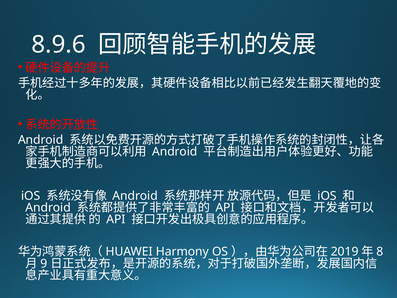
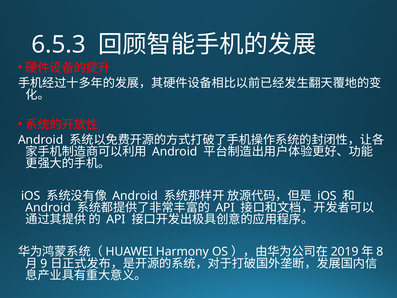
8.9.6: 8.9.6 -> 6.5.3 (59, 44)
